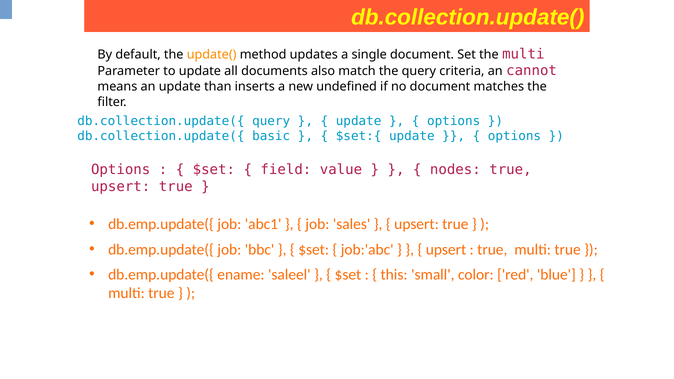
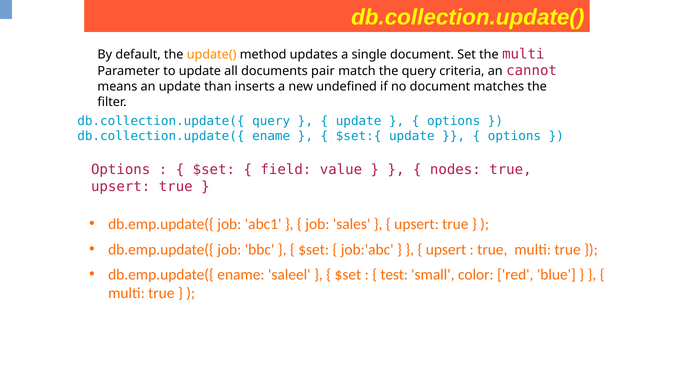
also: also -> pair (323, 71)
db.collection.update({ basic: basic -> ename (271, 136)
this: this -> test (394, 275)
